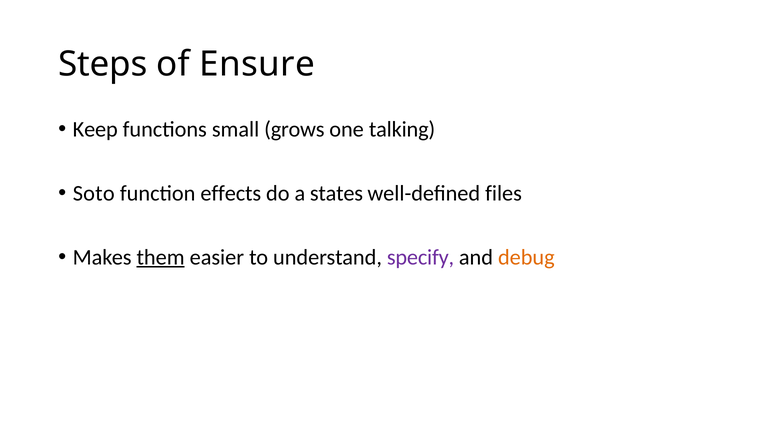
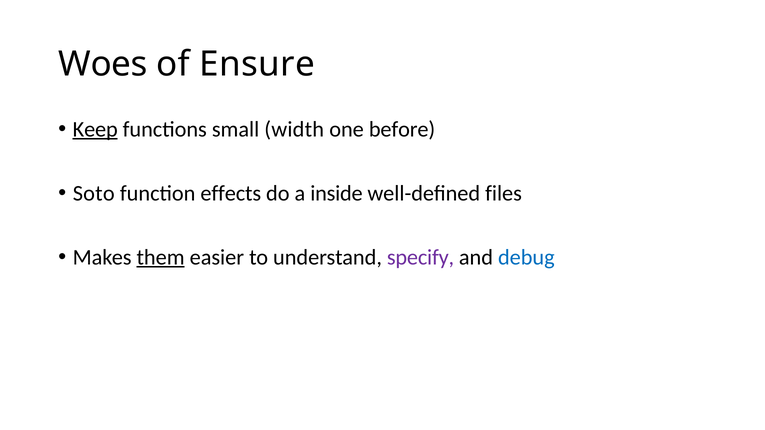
Steps: Steps -> Woes (103, 64)
Keep underline: none -> present (95, 129)
grows: grows -> width (294, 129)
talking: talking -> before (402, 129)
states: states -> inside (336, 193)
debug colour: orange -> blue (526, 257)
